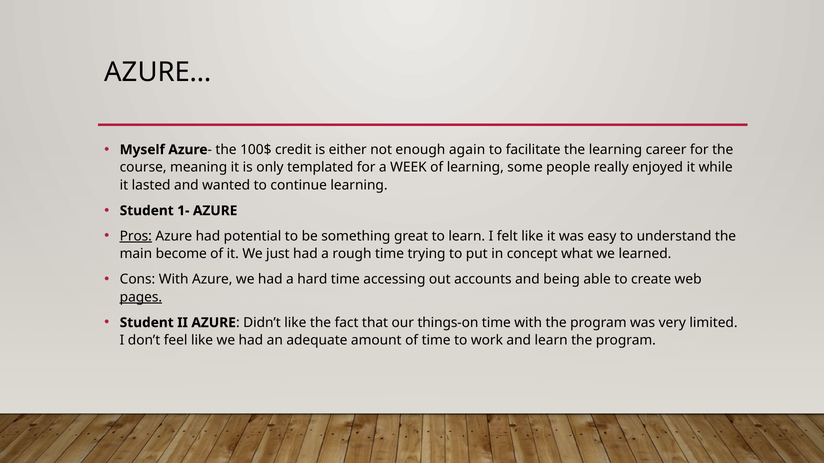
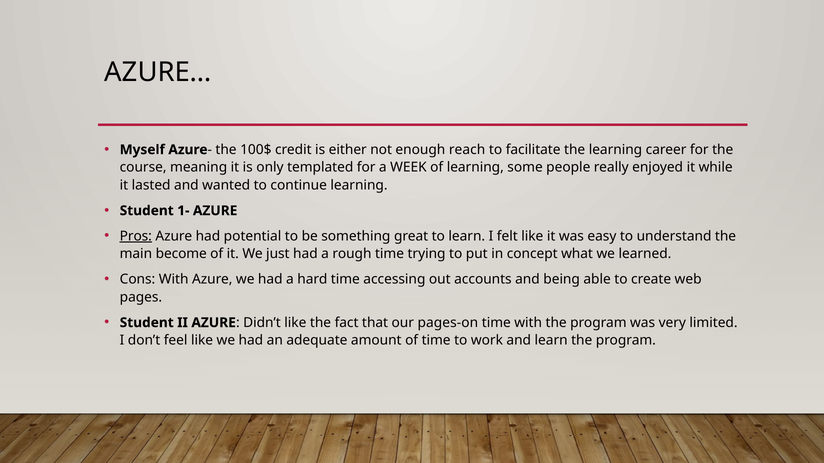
again: again -> reach (467, 150)
pages underline: present -> none (141, 297)
things-on: things-on -> pages-on (448, 323)
